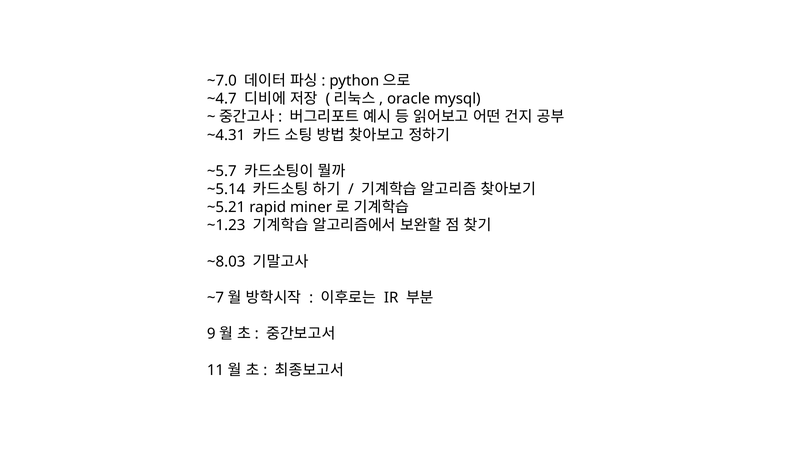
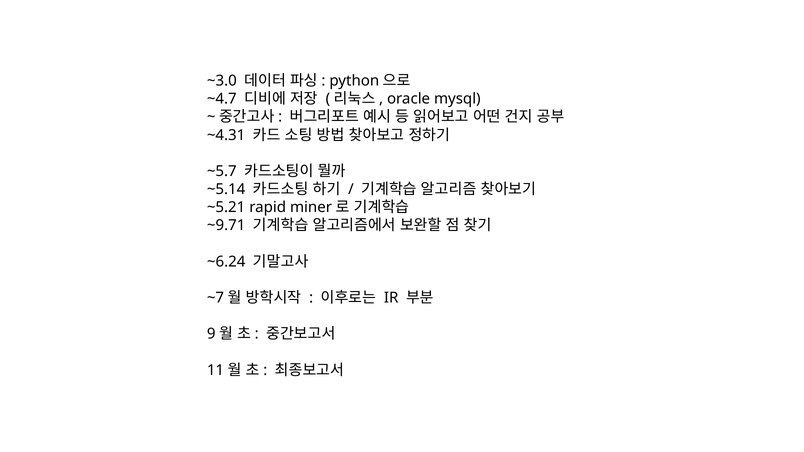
~7.0: ~7.0 -> ~3.0 (222, 81)
~1.23: ~1.23 -> ~9.71 (226, 226)
~8.03: ~8.03 -> ~6.24 (226, 262)
